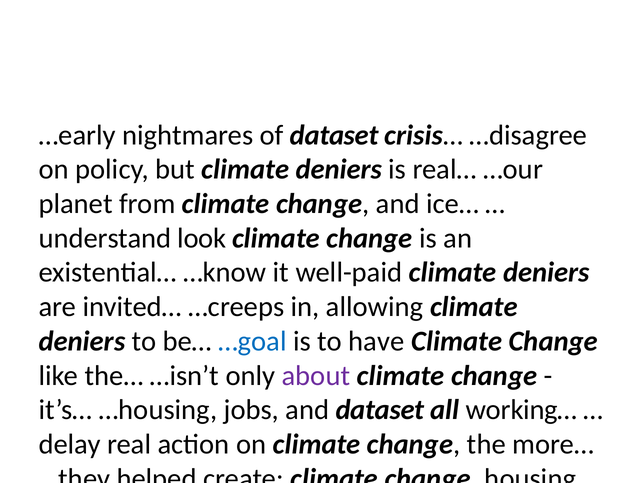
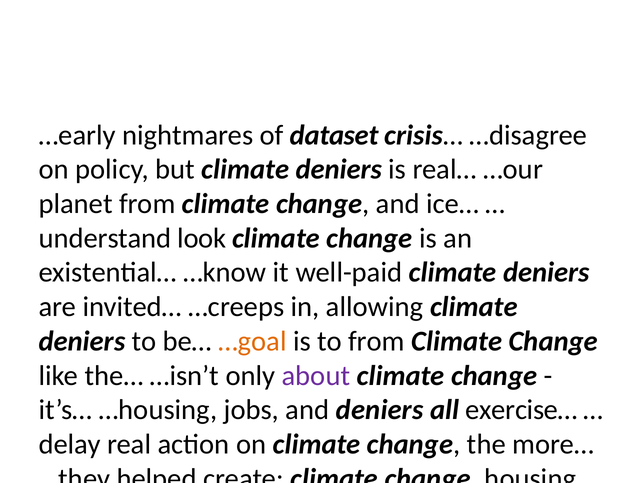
…goal colour: blue -> orange (252, 341)
to have: have -> from (377, 341)
and dataset: dataset -> deniers (380, 410)
working…: working… -> exercise… (522, 410)
